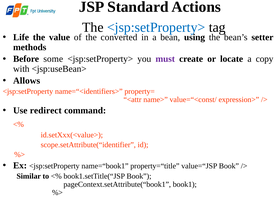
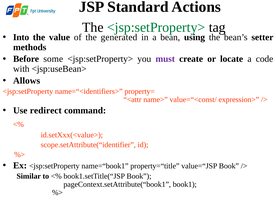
<jsp:setProperty> colour: blue -> green (156, 27)
Life: Life -> Into (21, 37)
converted: converted -> generated (119, 37)
copy: copy -> code (265, 59)
